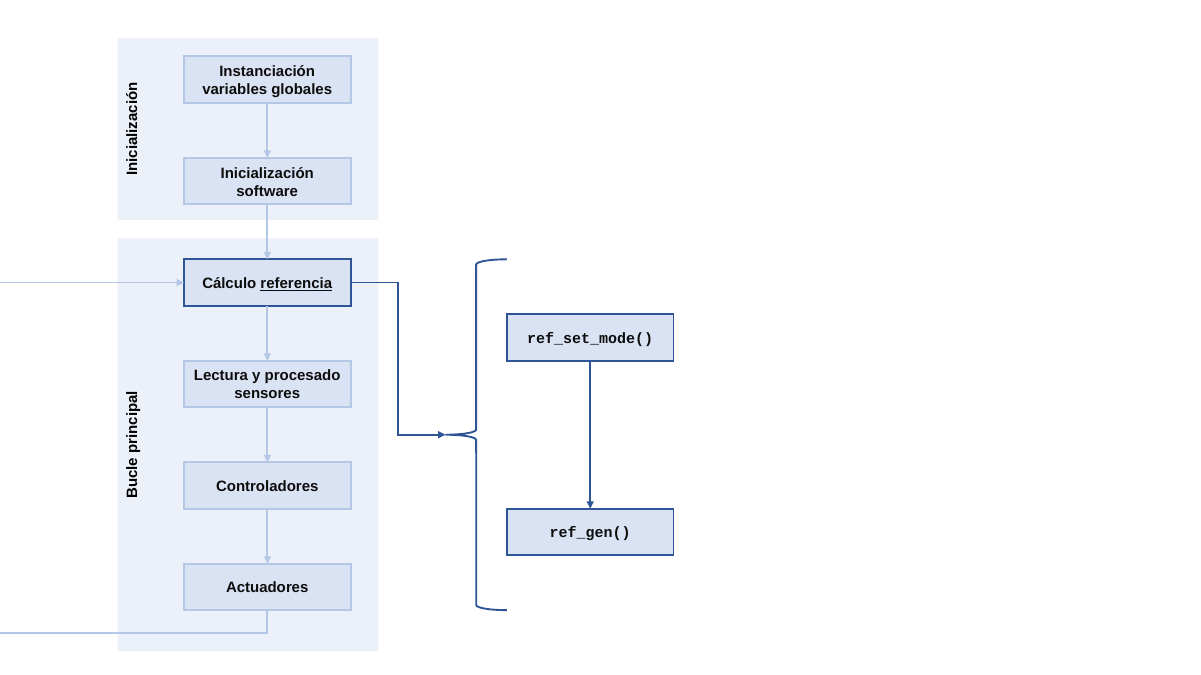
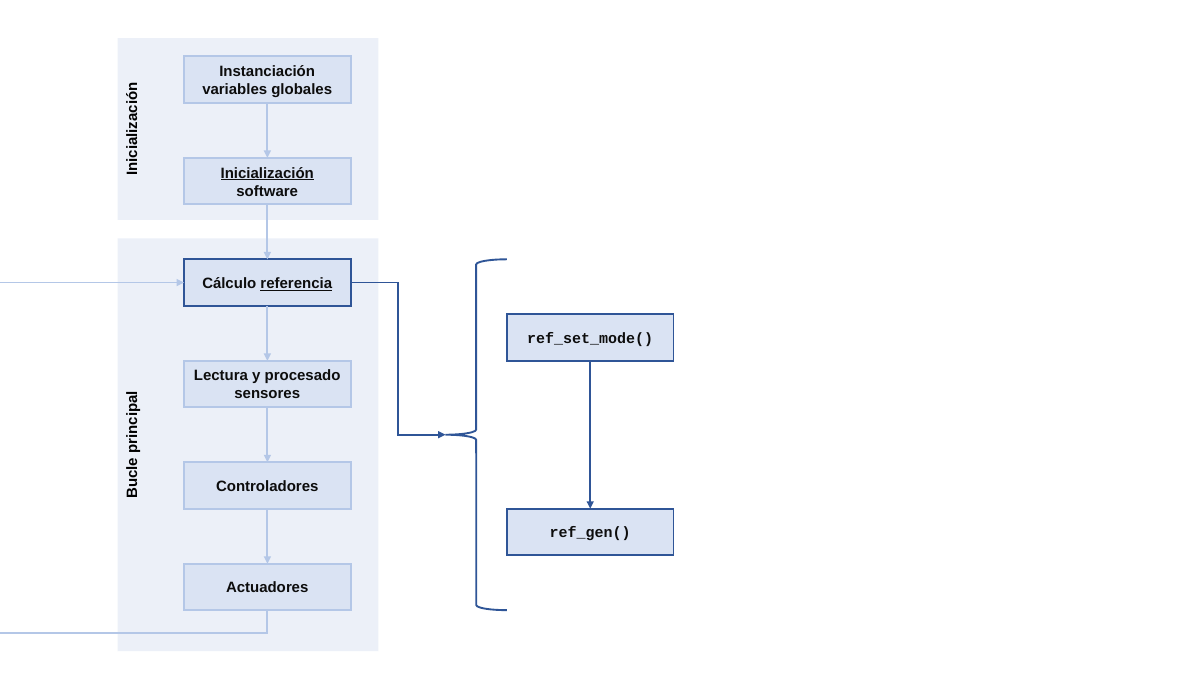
Inicialización underline: none -> present (267, 173)
